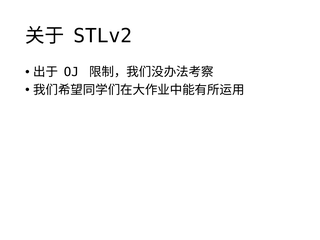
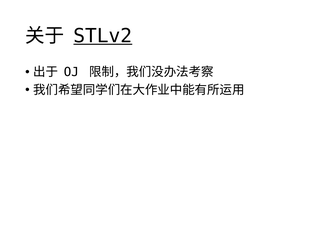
STLv2 underline: none -> present (103, 36)
